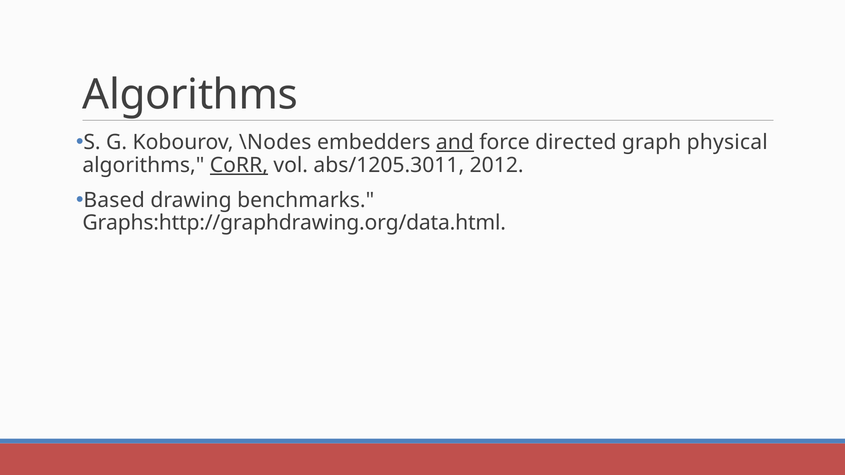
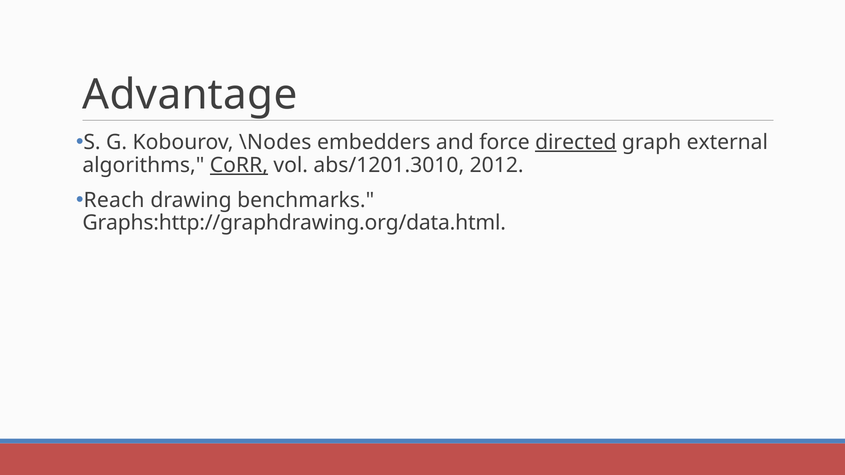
Algorithms: Algorithms -> Advantage (190, 95)
and underline: present -> none (455, 142)
directed underline: none -> present (576, 142)
physical: physical -> external (727, 142)
abs/1205.3011: abs/1205.3011 -> abs/1201.3010 (389, 165)
Based: Based -> Reach (114, 200)
